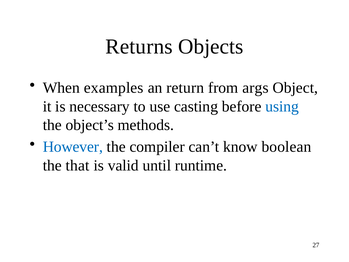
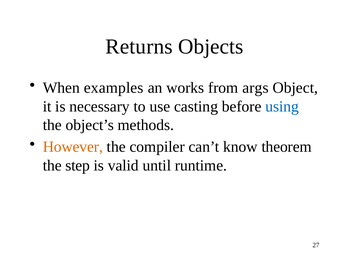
return: return -> works (185, 88)
However colour: blue -> orange (73, 147)
boolean: boolean -> theorem (287, 147)
that: that -> step (78, 165)
